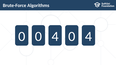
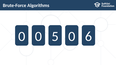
0 0 4: 4 -> 5 (55, 37)
4: 4 -> 6 (88, 37)
